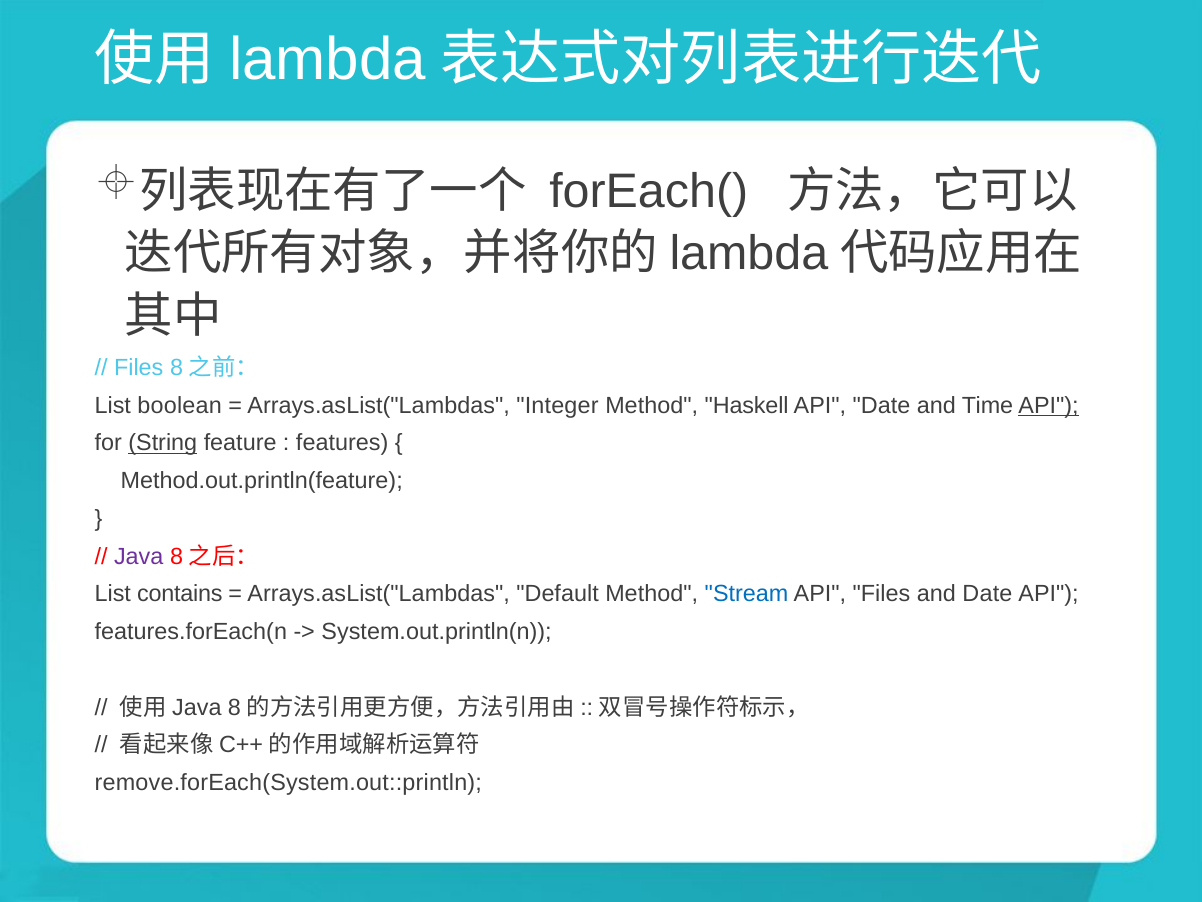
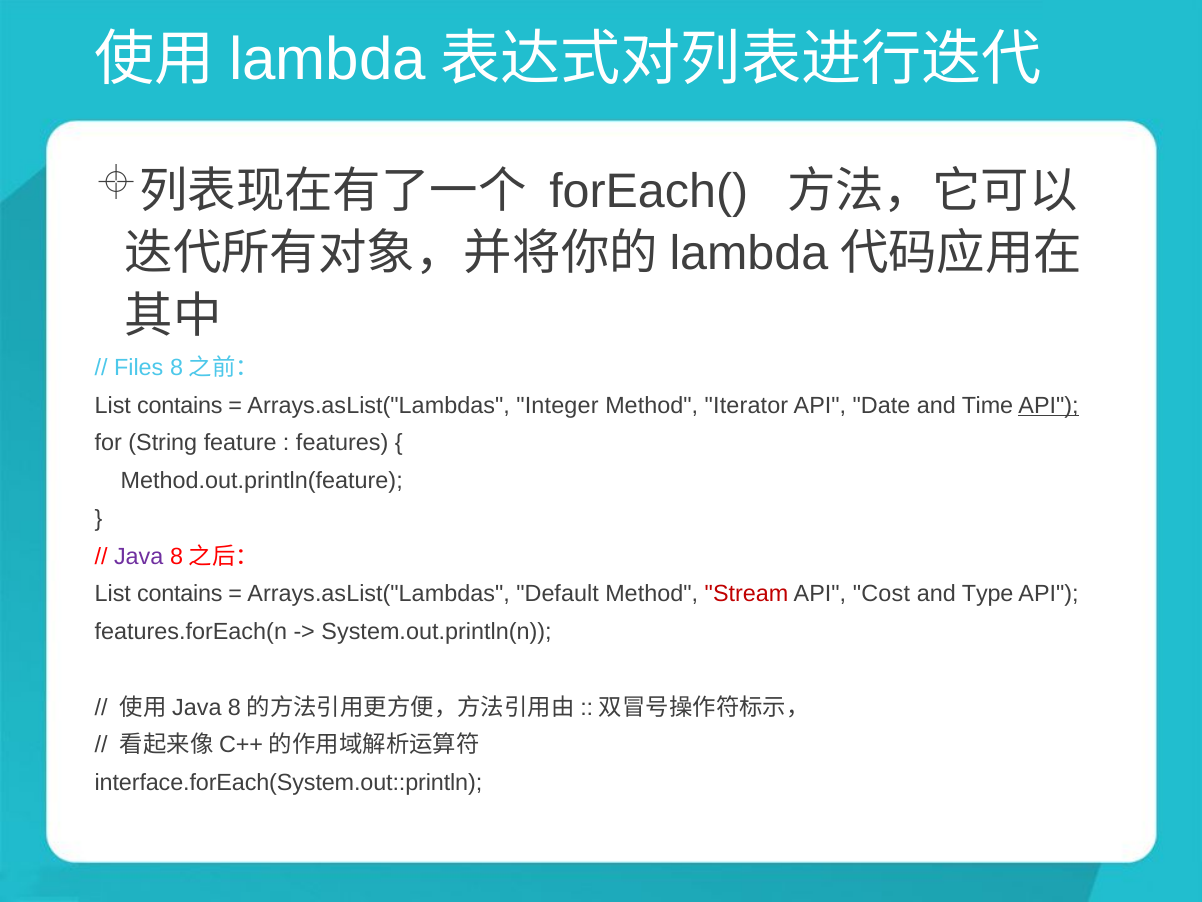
boolean: boolean -> contains (180, 405)
Haskell: Haskell -> Iterator (746, 405)
String underline: present -> none (163, 443)
Stream colour: blue -> red (747, 594)
API Files: Files -> Cost (881, 594)
and Date: Date -> Type (988, 594)
remove.forEach(System.out::println: remove.forEach(System.out::println -> interface.forEach(System.out::println (288, 782)
